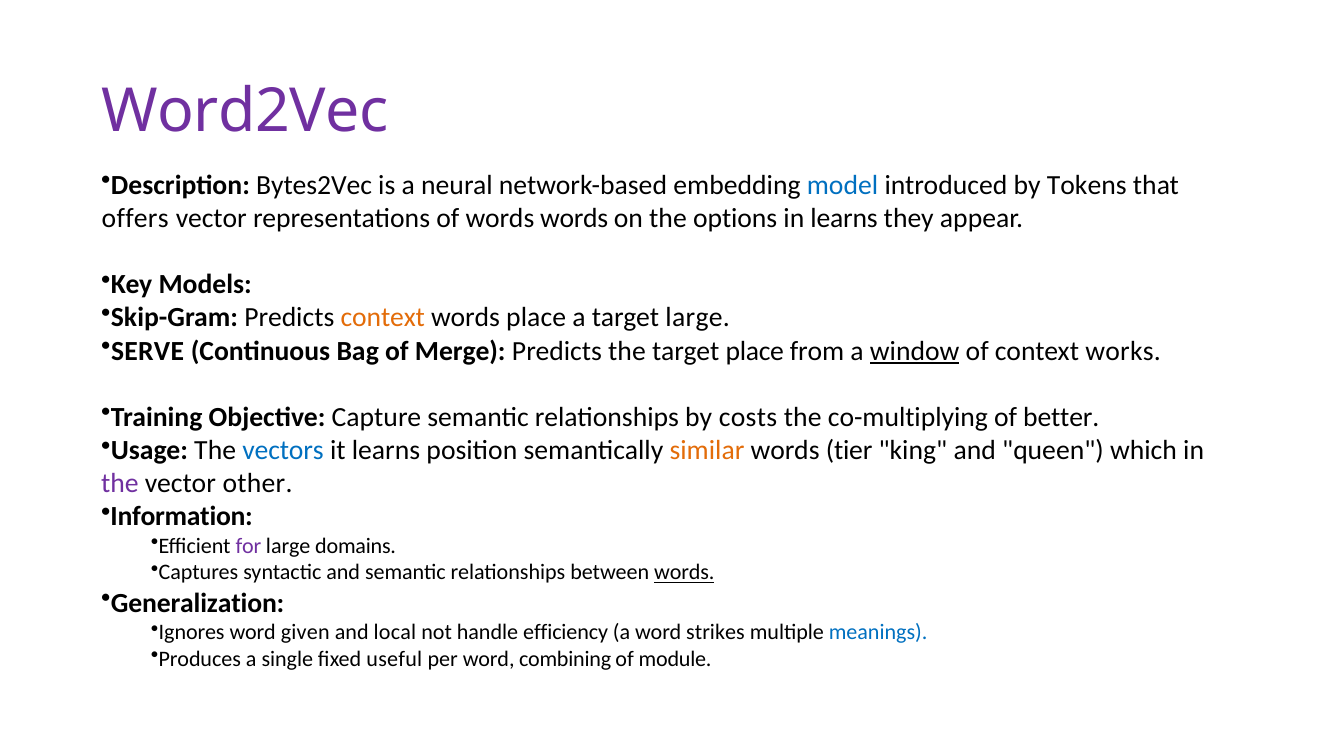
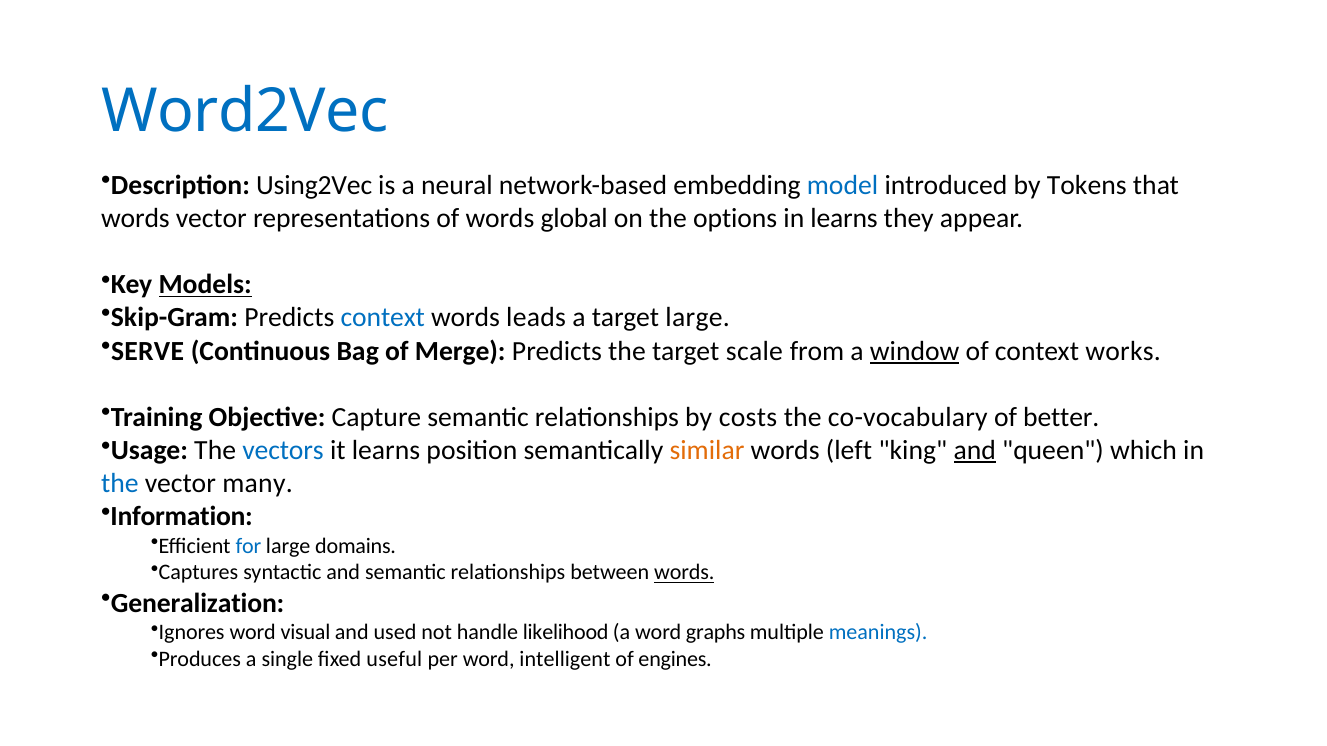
Word2Vec colour: purple -> blue (245, 111)
Bytes2Vec: Bytes2Vec -> Using2Vec (314, 185)
offers: offers -> words (135, 218)
words words: words -> global (574, 218)
Models underline: none -> present (205, 285)
context colour: orange -> blue (383, 318)
words place: place -> leads (536, 318)
target place: place -> scale (754, 351)
co-multiplying: co-multiplying -> co-vocabulary (908, 417)
tier: tier -> left (849, 451)
and underline: none -> present (975, 451)
the colour: purple -> blue (120, 484)
other: other -> many (258, 484)
for colour: purple -> blue (248, 547)
given: given -> visual (305, 633)
local: local -> used (395, 633)
efficiency: efficiency -> likelihood (566, 633)
strikes: strikes -> graphs (716, 633)
combining: combining -> intelligent (565, 659)
module: module -> engines (675, 659)
